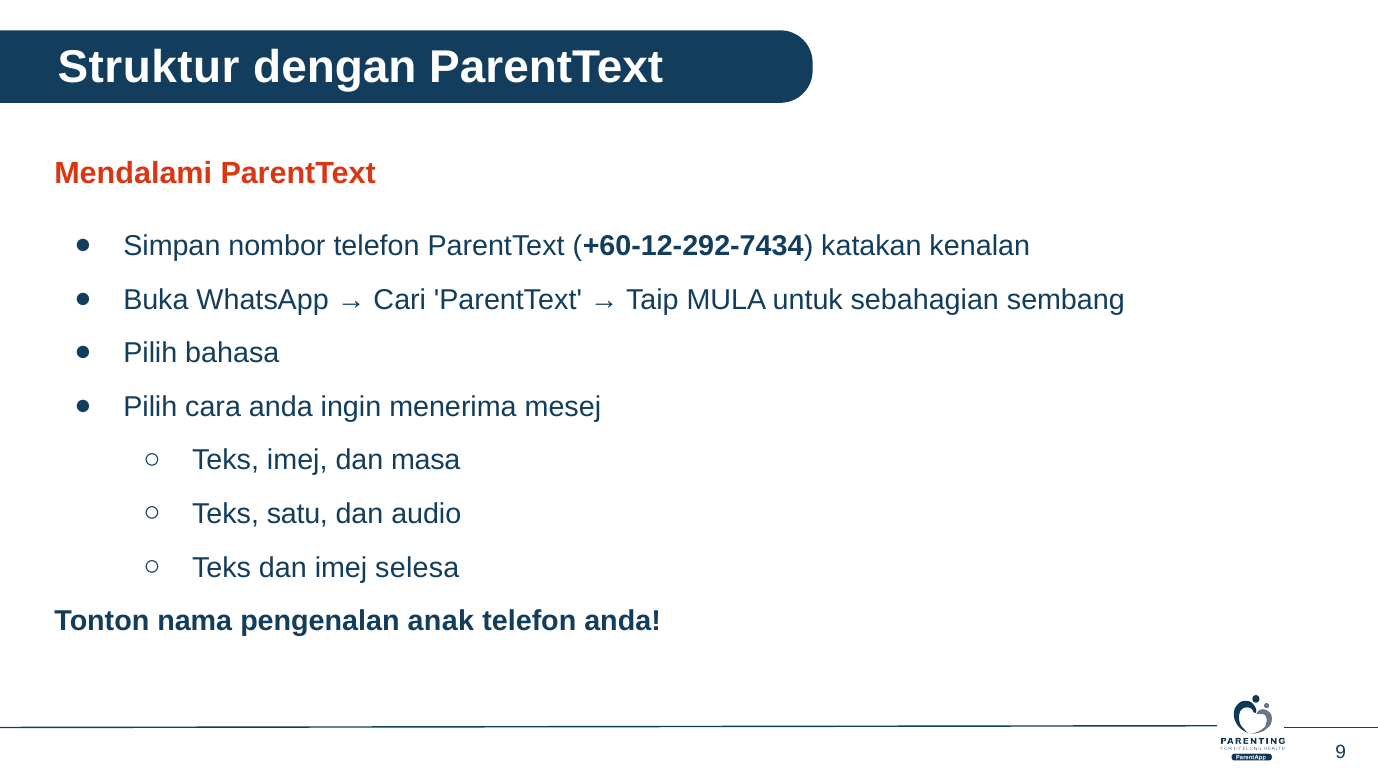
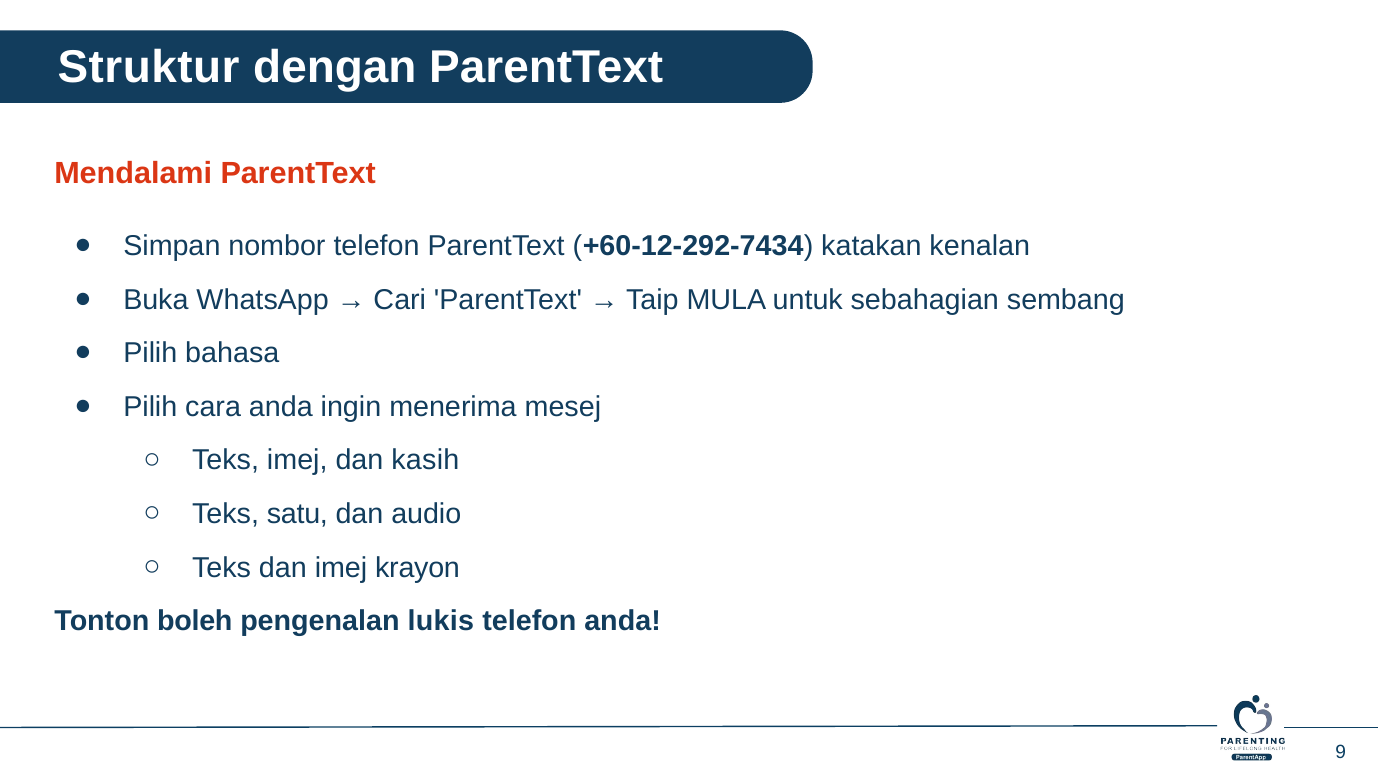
masa: masa -> kasih (425, 460)
selesa: selesa -> krayon (418, 568)
nama: nama -> boleh (195, 621)
anak: anak -> lukis (441, 621)
